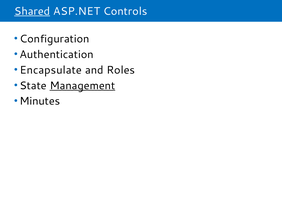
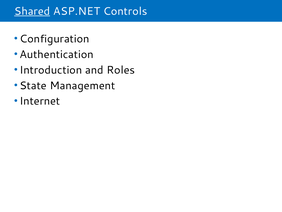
Encapsulate: Encapsulate -> Introduction (51, 70)
Management underline: present -> none (82, 85)
Minutes: Minutes -> Internet (40, 101)
